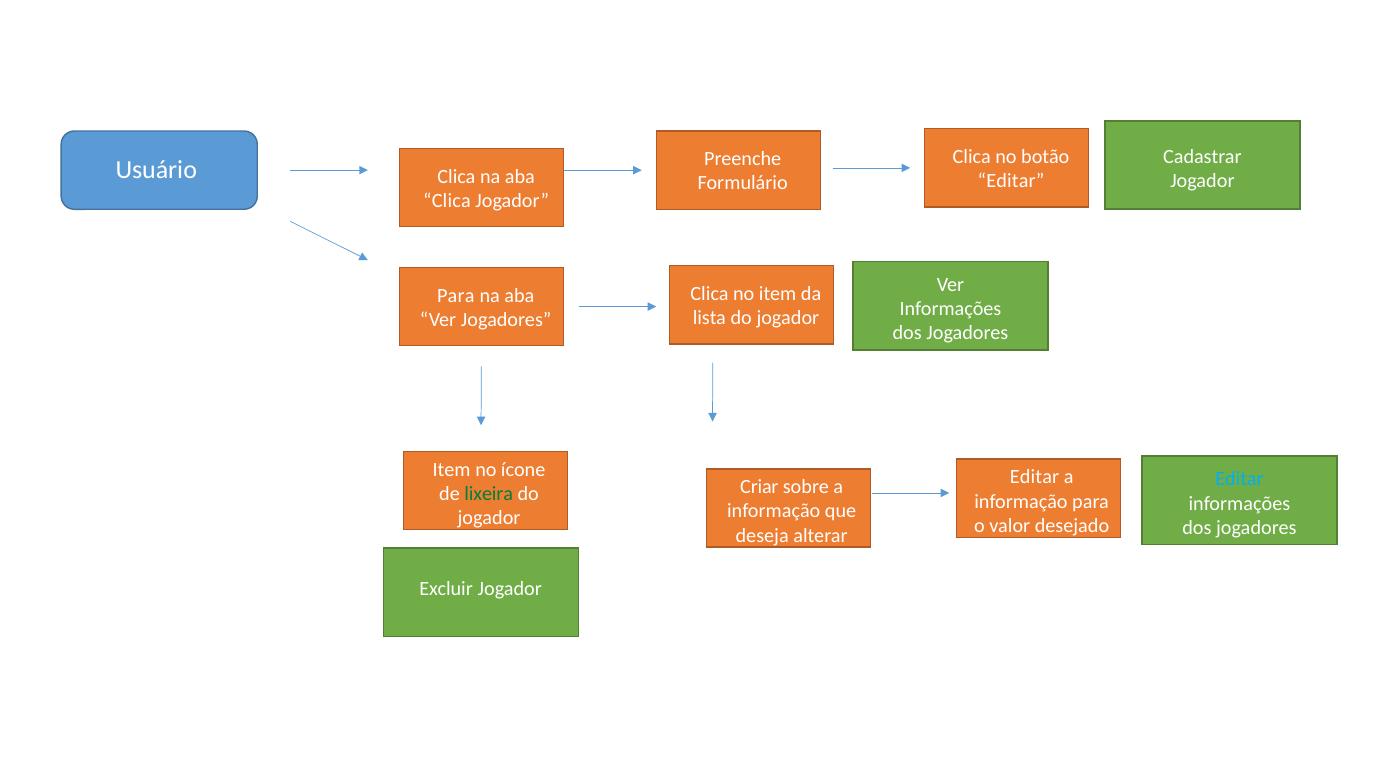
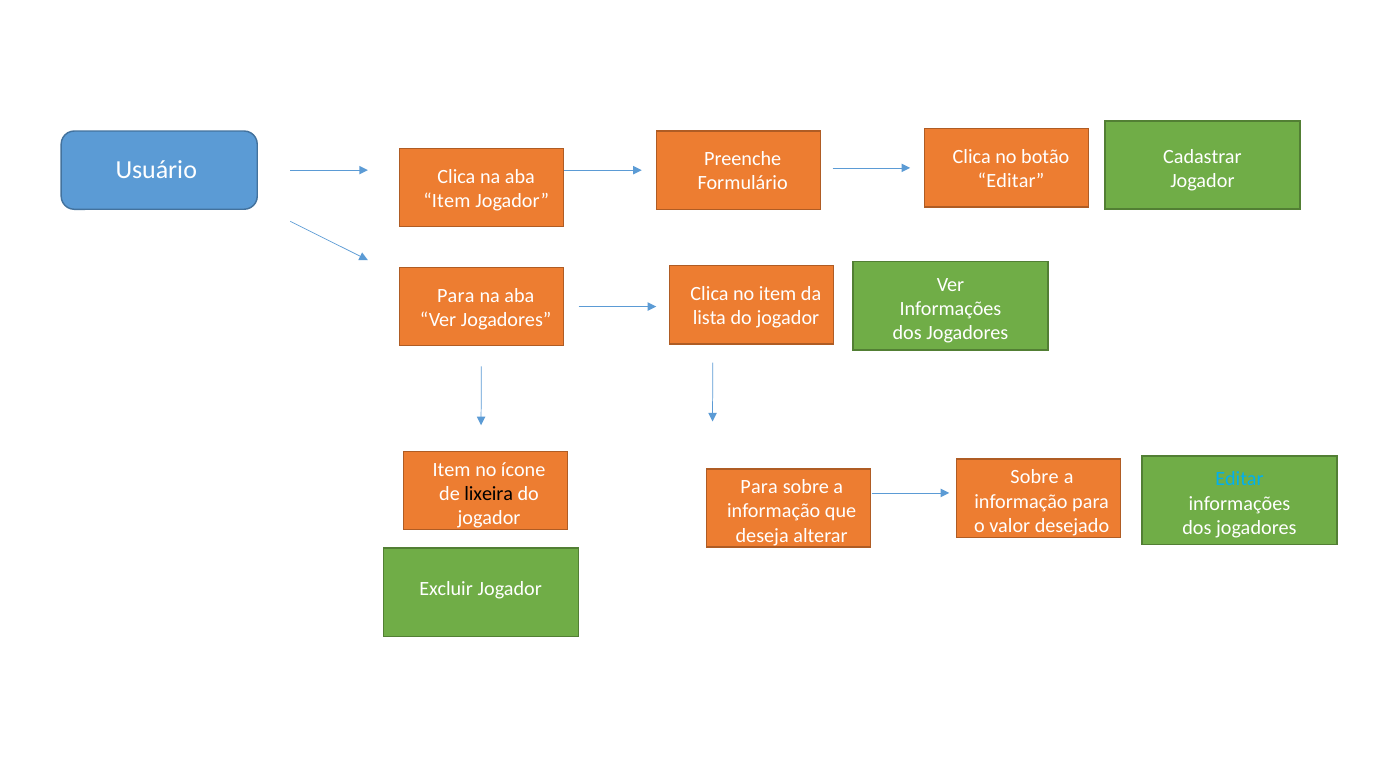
Clica: Clica -> Item (447, 201)
Editar: Editar -> Sobre (1034, 477)
Criar: Criar -> Para (759, 487)
lixeira colour: green -> black (489, 494)
